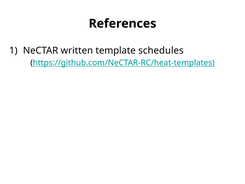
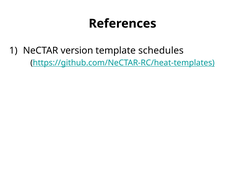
written: written -> version (77, 50)
